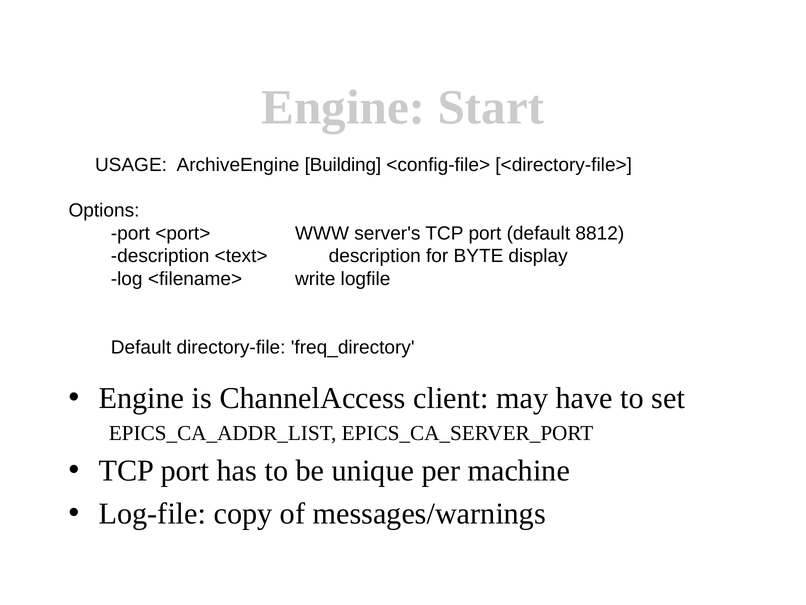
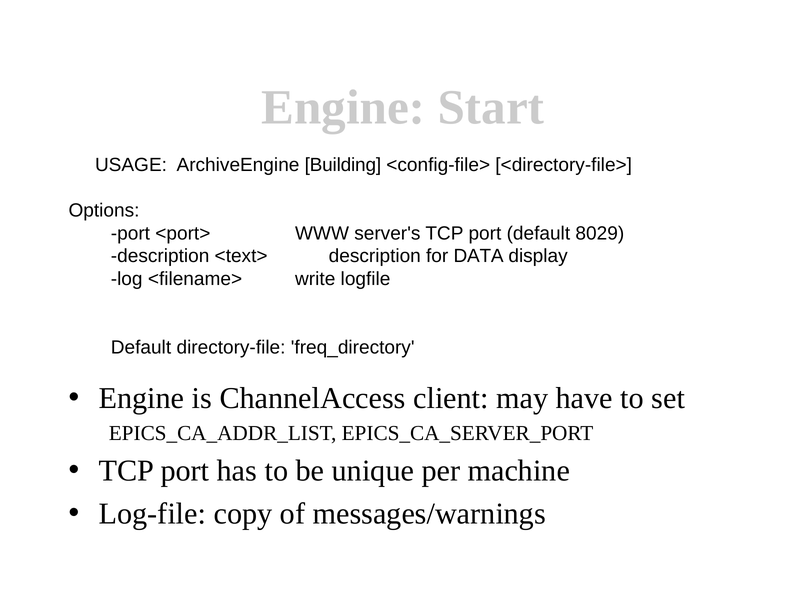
8812: 8812 -> 8029 (600, 233)
BYTE: BYTE -> DATA (479, 256)
